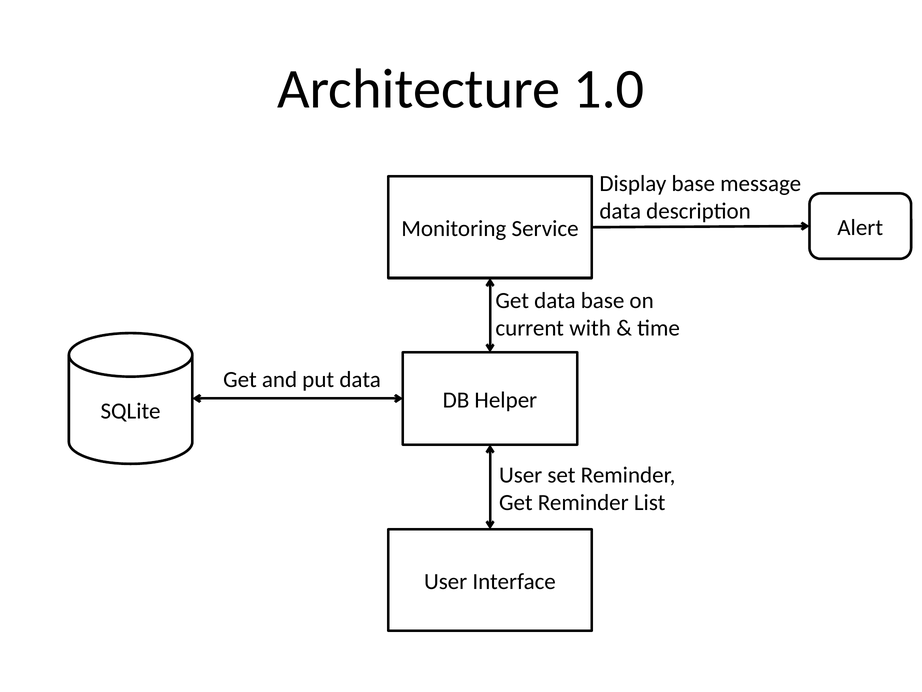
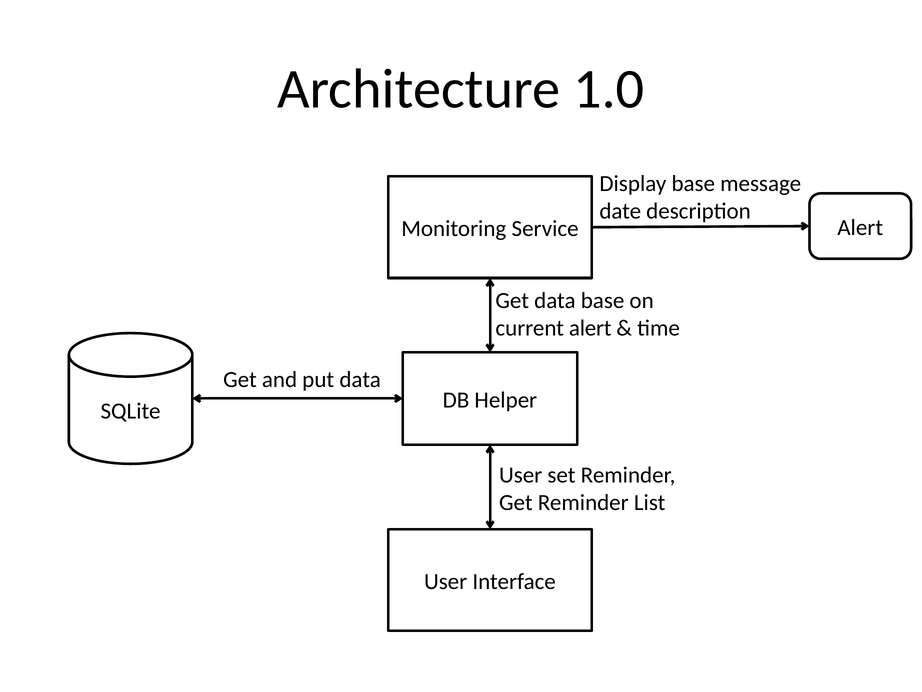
data: data -> date (620, 211)
current with: with -> alert (590, 328)
